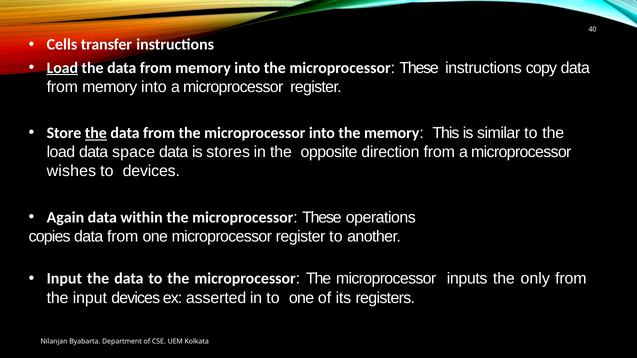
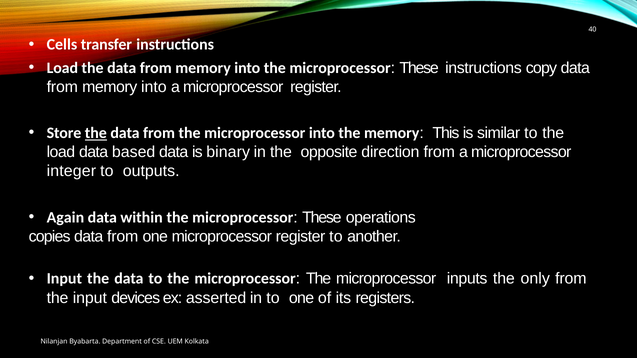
Load underline: present -> none (62, 68)
space: space -> based (134, 152)
stores: stores -> binary (228, 152)
wishes: wishes -> integer (71, 171)
to devices: devices -> outputs (151, 171)
